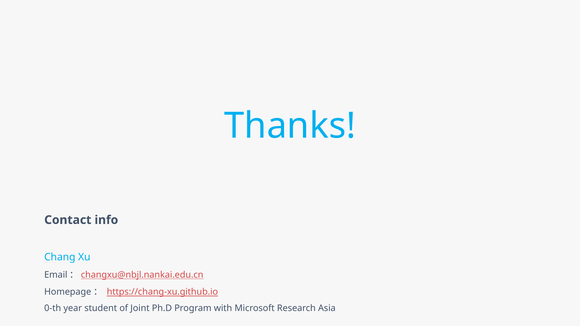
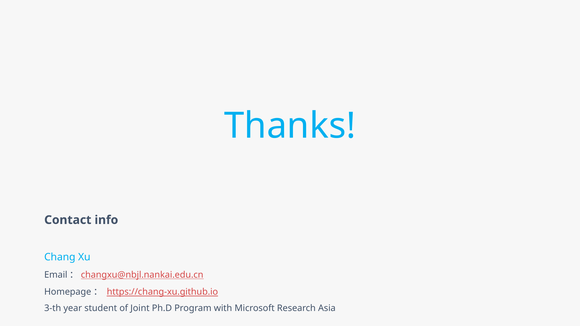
0-th: 0-th -> 3-th (53, 308)
